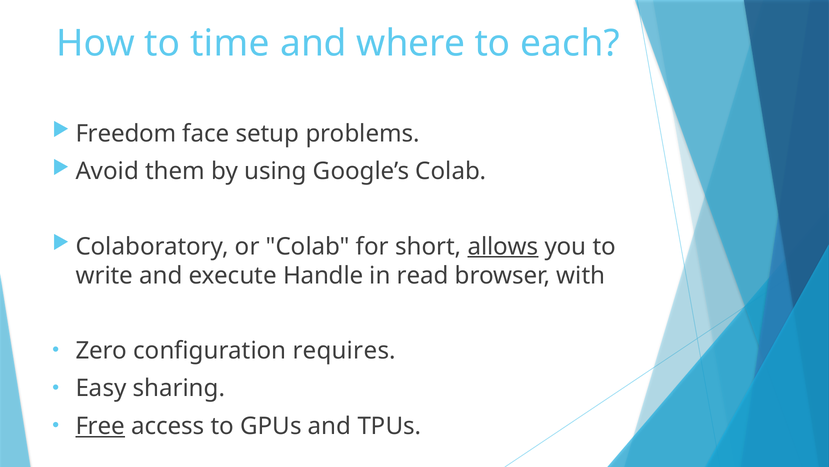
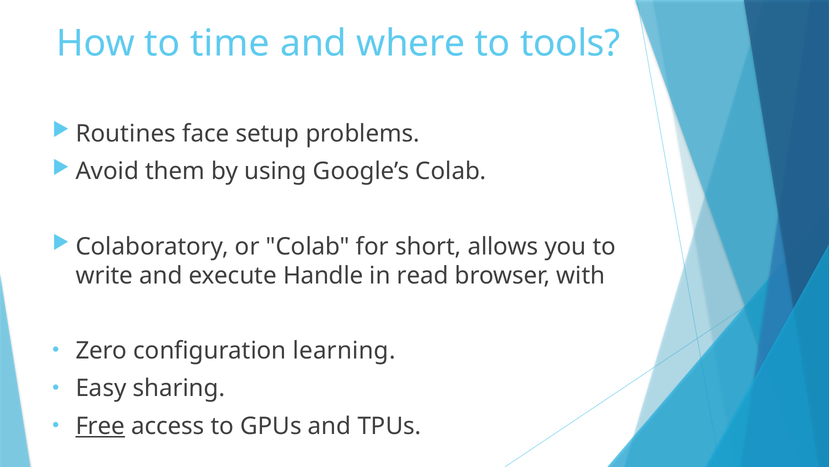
each: each -> tools (570, 44)
Freedom: Freedom -> Routines (126, 133)
allows underline: present -> none (503, 246)
requires: requires -> learning (344, 350)
